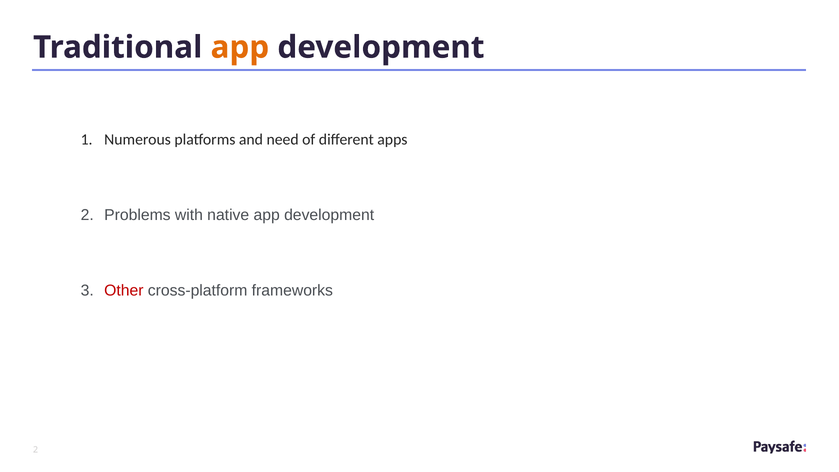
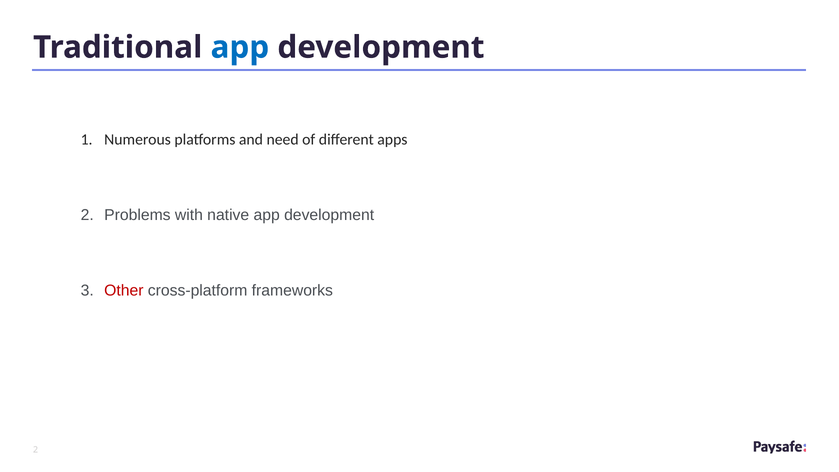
app colour: orange -> blue (240, 47)
